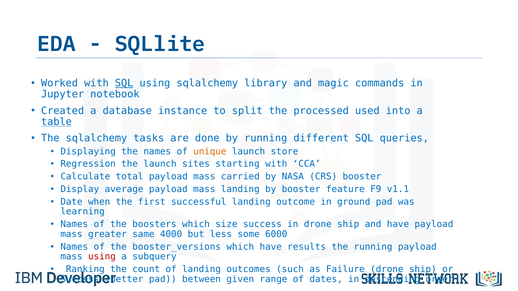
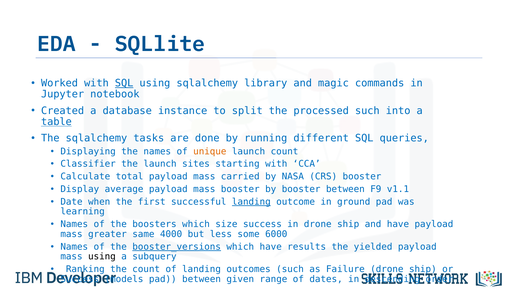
processed used: used -> such (367, 111)
launch store: store -> count (285, 152)
Regression: Regression -> Classifier (88, 164)
mass landing: landing -> booster (240, 189)
booster feature: feature -> between (345, 189)
landing underline: none -> present (251, 202)
booster_versions underline: none -> present (177, 247)
the running: running -> yielded (373, 247)
using colour: red -> black (102, 257)
better: better -> models (124, 279)
